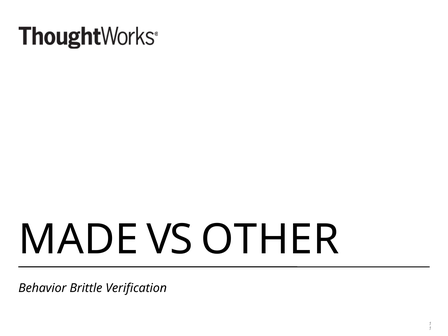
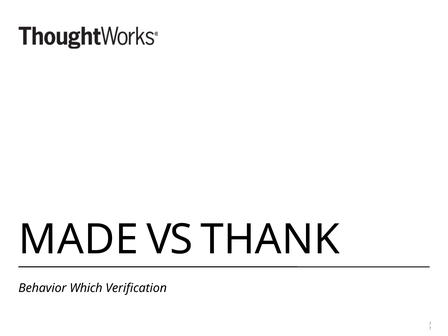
OTHER: OTHER -> THANK (270, 240)
Brittle: Brittle -> Which (86, 288)
